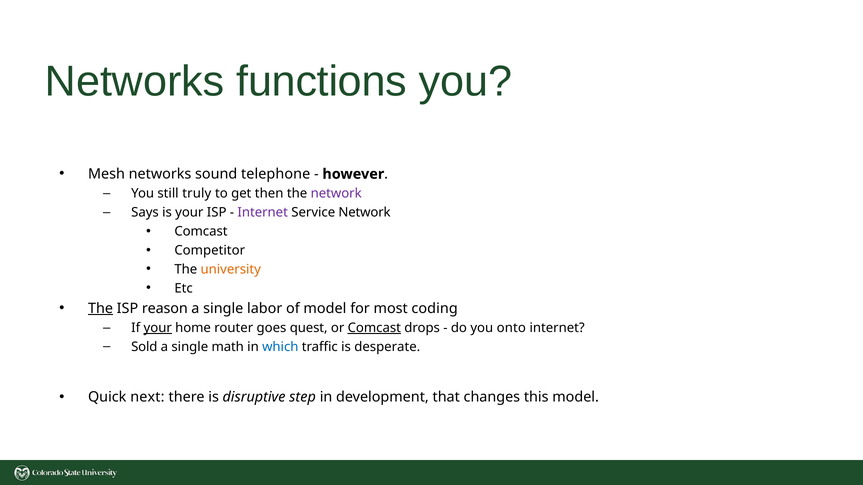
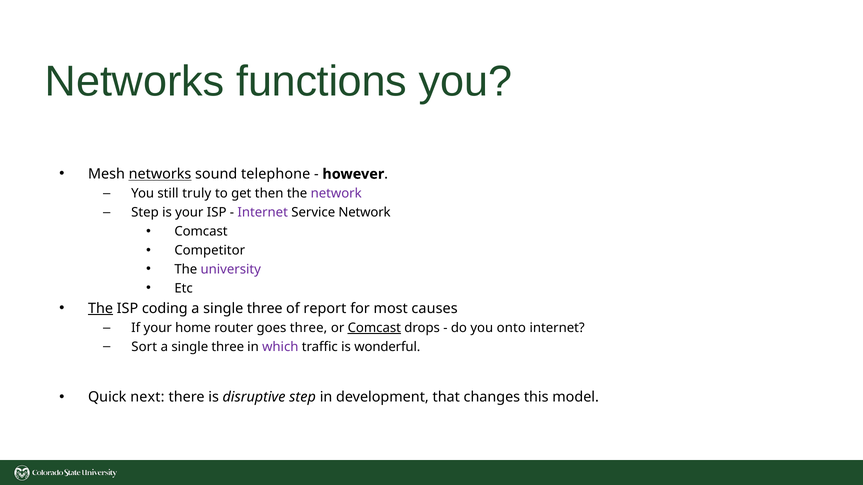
networks underline: none -> present (160, 174)
Says: Says -> Step (145, 213)
university colour: orange -> purple (231, 270)
reason: reason -> coding (165, 309)
labor: labor -> three (265, 309)
of model: model -> report (325, 309)
coding: coding -> causes (435, 309)
your underline: present -> none (158, 328)
goes quest: quest -> three (309, 328)
Sold: Sold -> Sort (144, 347)
math: math -> three (228, 347)
which colour: blue -> purple (280, 347)
desperate: desperate -> wonderful (387, 347)
